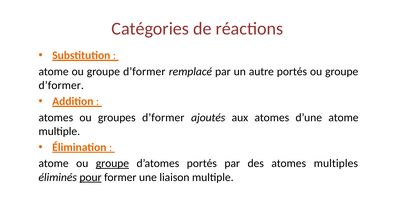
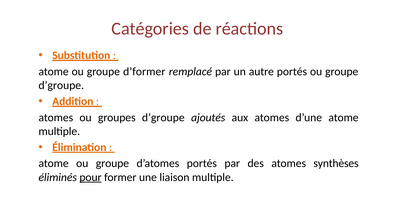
d’former: d’former -> d’groupe (61, 85)
groupes d’former: d’former -> d’groupe (163, 118)
groupe underline: present -> none (112, 164)
multiples: multiples -> synthèses (336, 164)
